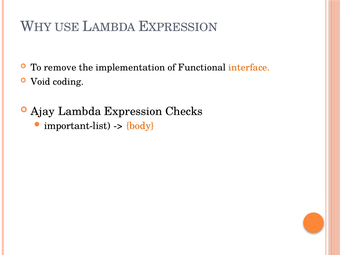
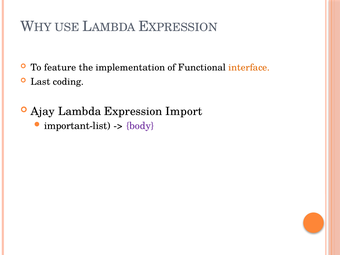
remove: remove -> feature (60, 68)
Void: Void -> Last (40, 82)
Checks: Checks -> Import (184, 111)
body colour: orange -> purple (140, 126)
